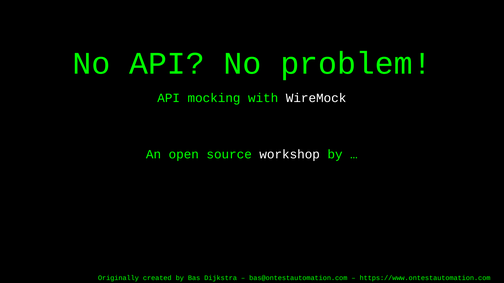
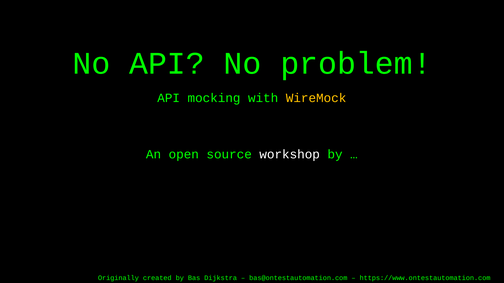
WireMock colour: white -> yellow (316, 98)
